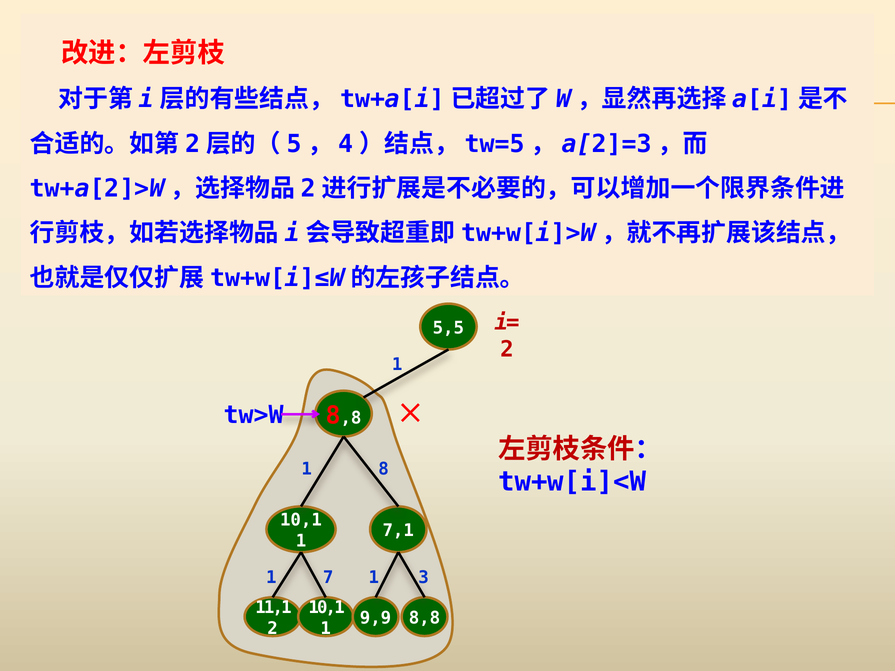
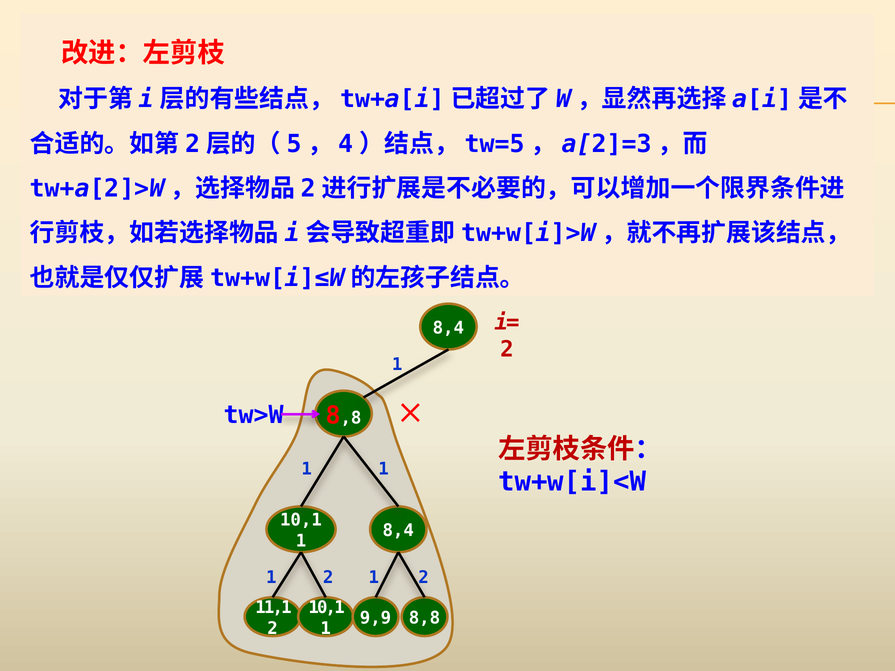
5,5: 5,5 -> 8,4 (448, 328)
8: 8 -> 1 (384, 469)
7,1: 7,1 -> 8,4 (398, 531)
7: 7 -> 2 (328, 578)
3: 3 -> 2 (424, 578)
